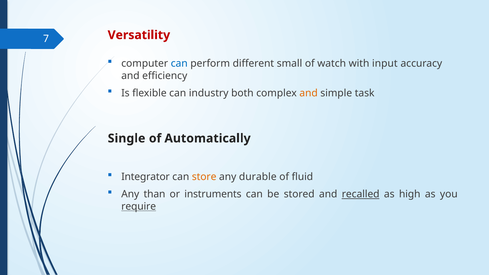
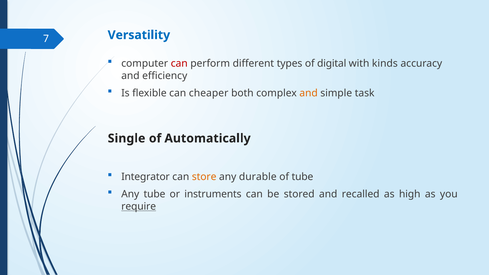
Versatility colour: red -> blue (139, 35)
can colour: blue -> red (179, 63)
small: small -> types (290, 63)
watch: watch -> digital (332, 63)
input: input -> kinds (385, 63)
industry: industry -> cheaper (209, 93)
of fluid: fluid -> tube (302, 177)
Any than: than -> tube (155, 194)
recalled underline: present -> none (361, 194)
